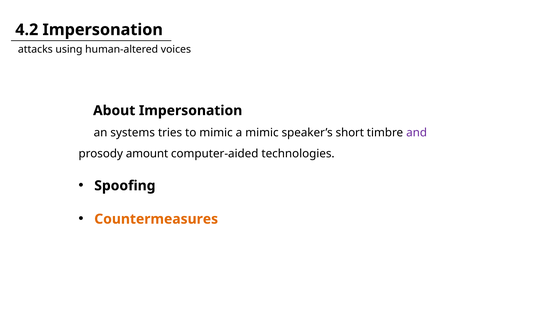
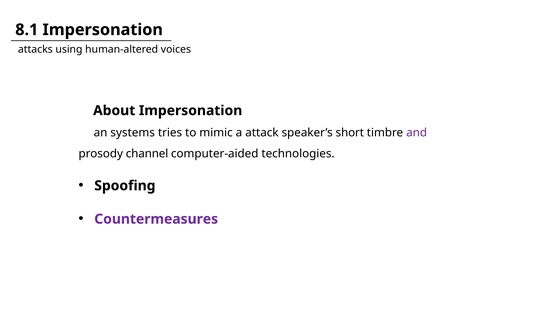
4.2: 4.2 -> 8.1 (27, 30)
a mimic: mimic -> attack (262, 133)
amount: amount -> channel (147, 154)
Countermeasures colour: orange -> purple (156, 219)
